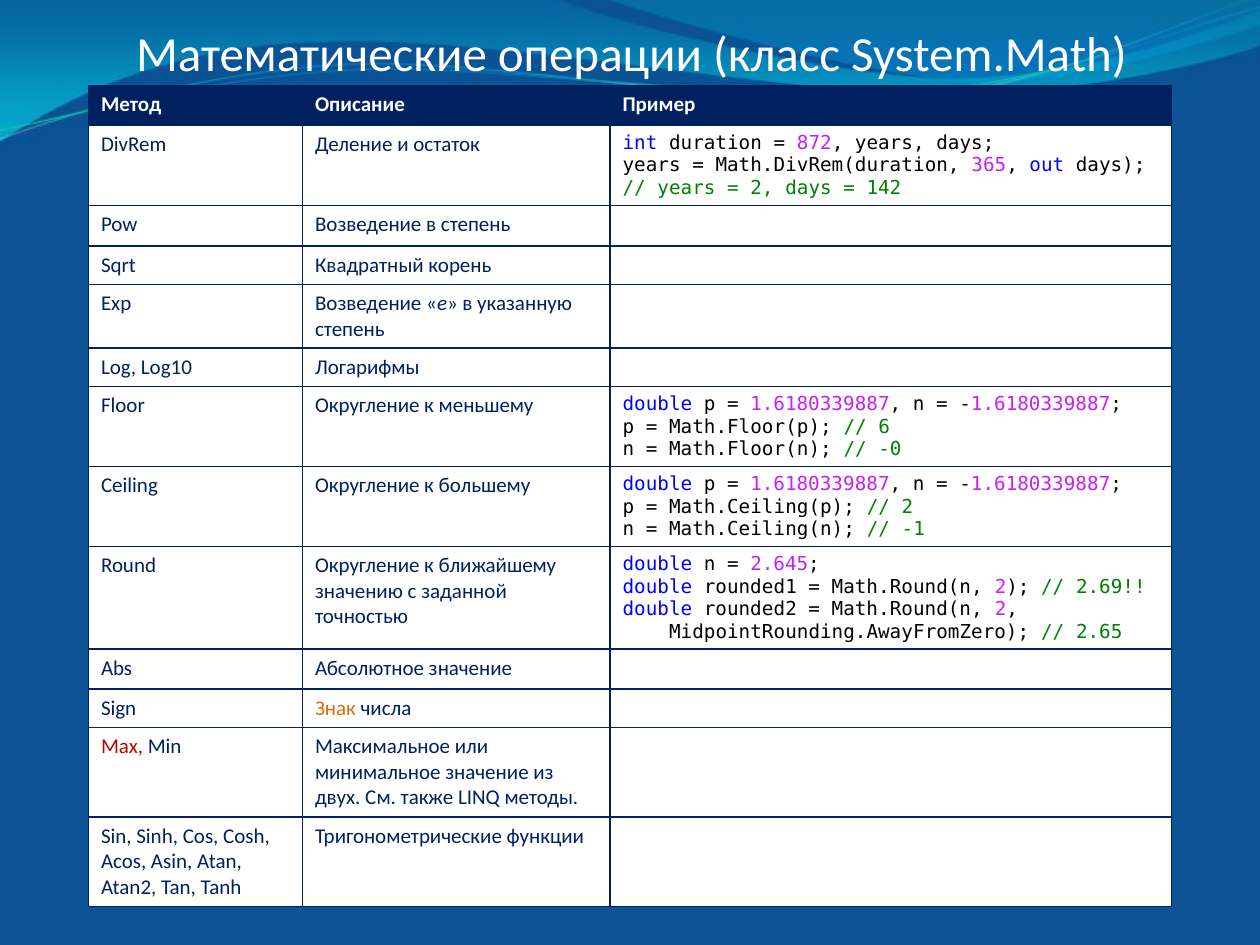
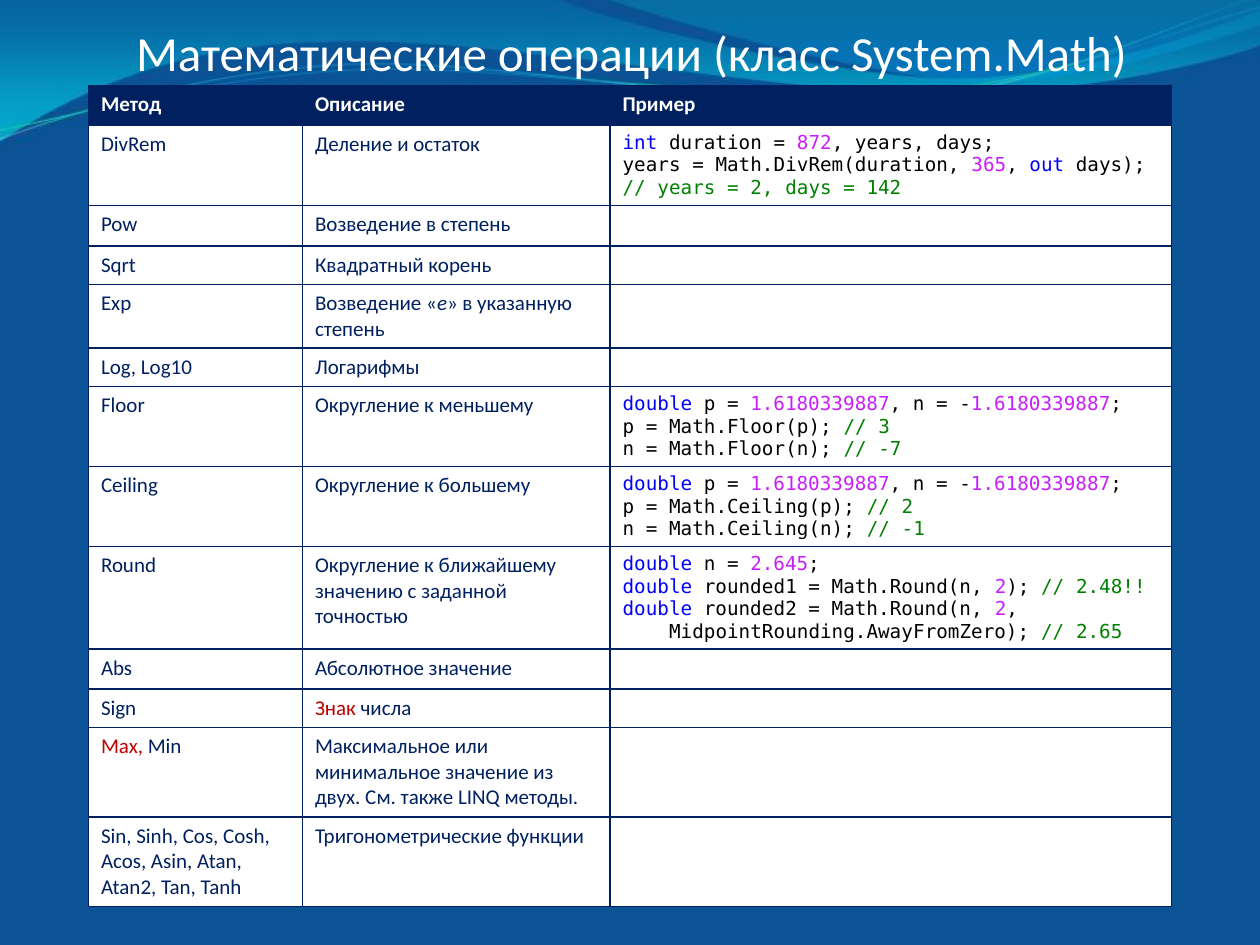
6: 6 -> 3 (884, 427)
-0: -0 -> -7 (890, 449)
2.69: 2.69 -> 2.48 (1111, 587)
Знак colour: orange -> red (336, 708)
